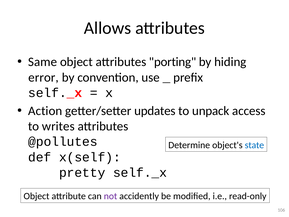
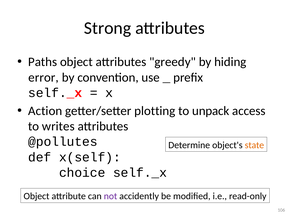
Allows: Allows -> Strong (108, 28)
Same: Same -> Paths (43, 62)
porting: porting -> greedy (173, 62)
updates: updates -> plotting (155, 111)
state colour: blue -> orange (254, 145)
pretty: pretty -> choice (82, 172)
